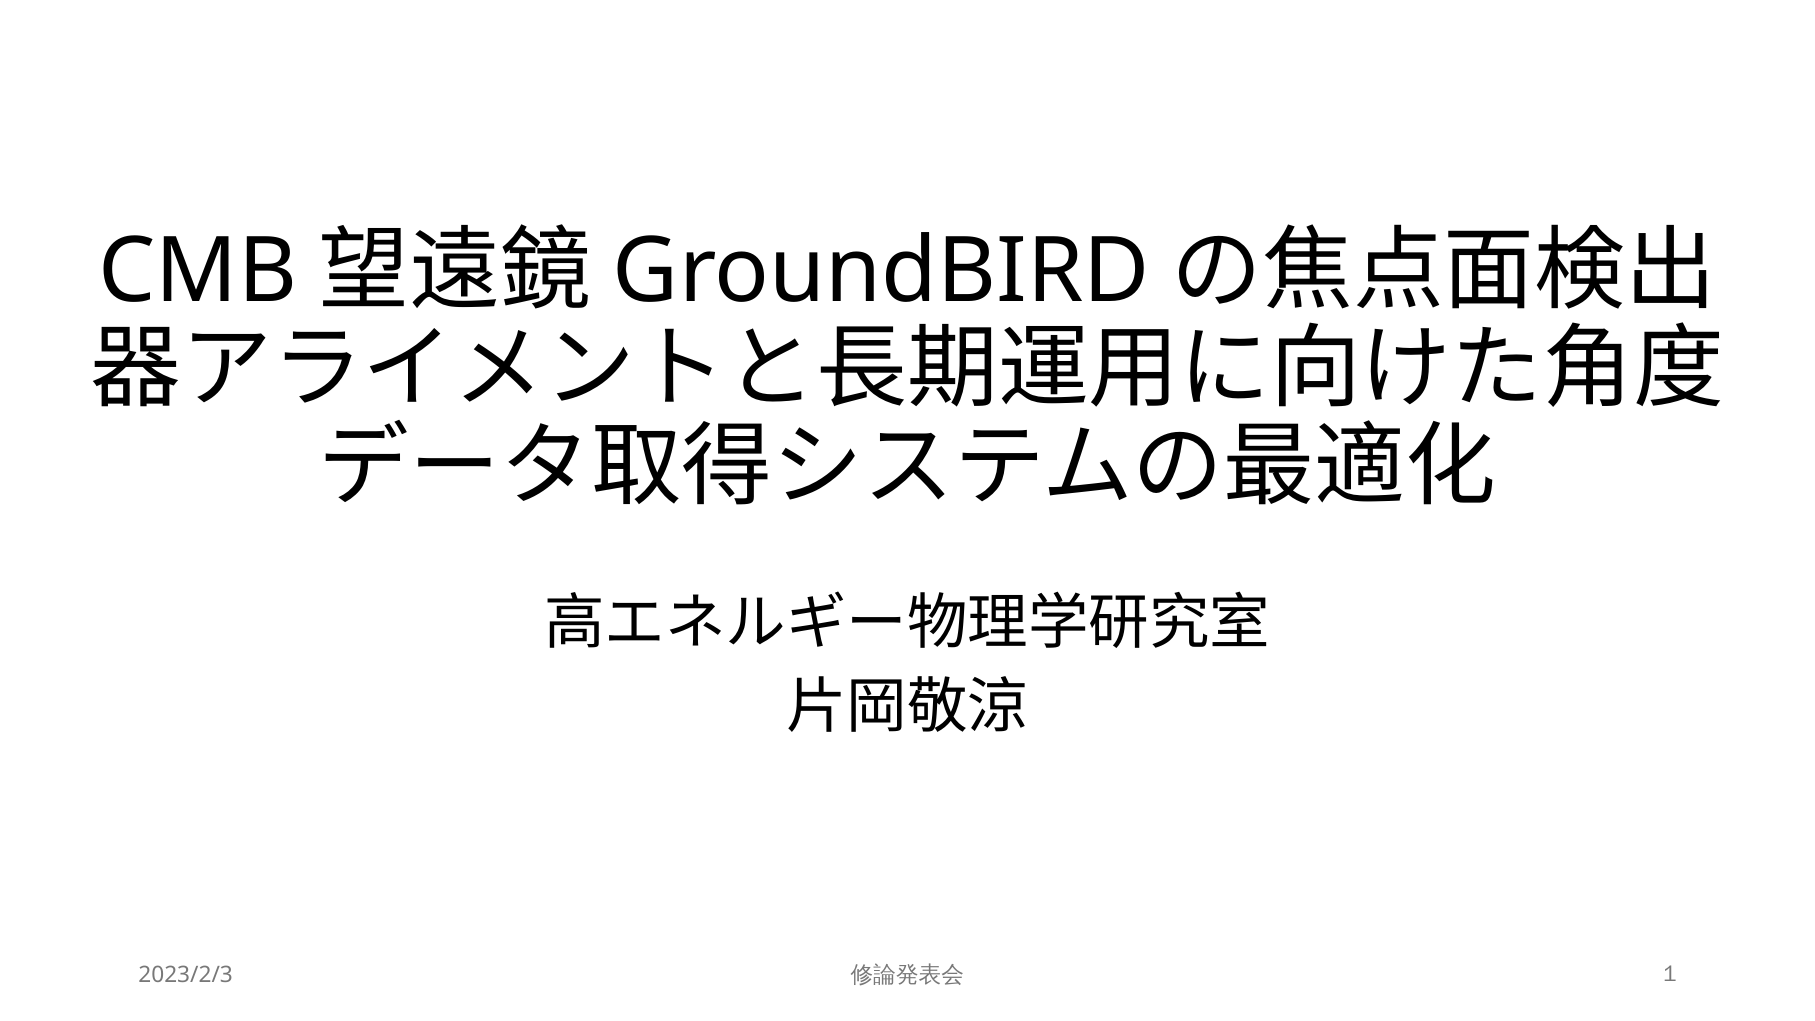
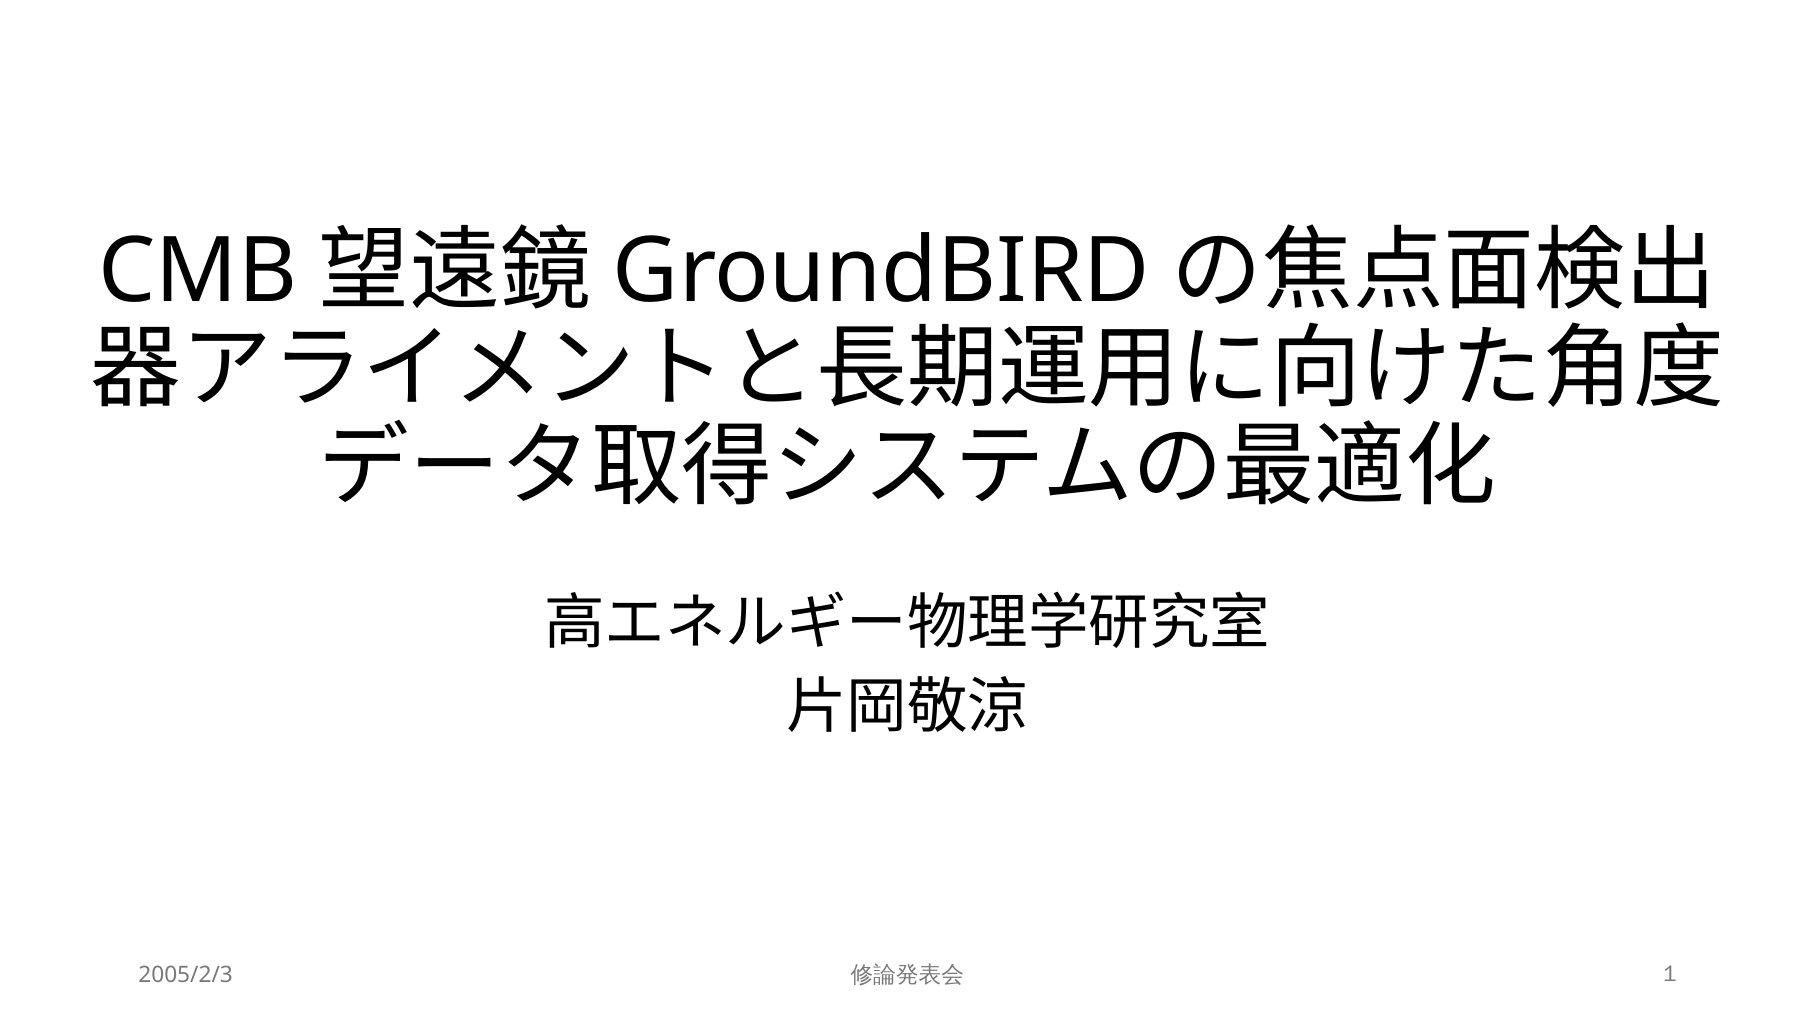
2023/2/3: 2023/2/3 -> 2005/2/3 (186, 975)
